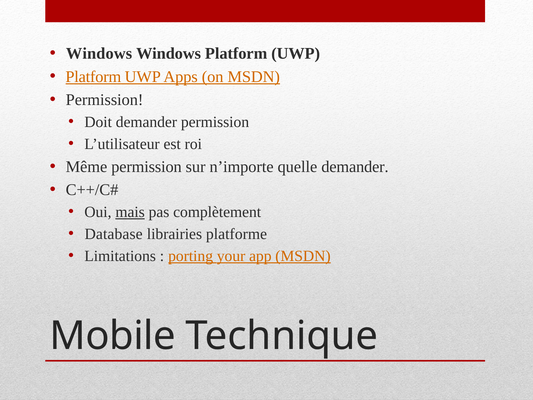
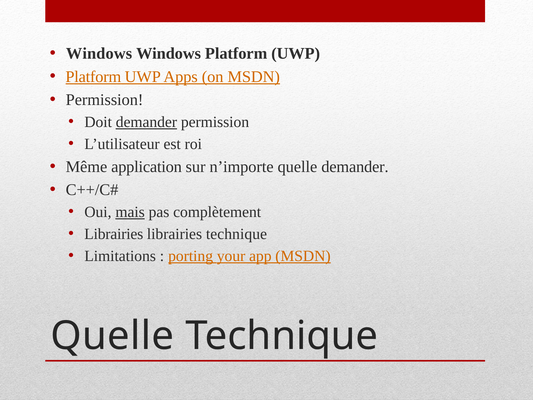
demander underline: none -> present (146, 122)
Même permission: permission -> application (147, 167)
Database: Database -> Librairies (114, 234)
librairies platforme: platforme -> technique (236, 234)
Mobile: Mobile -> Quelle (112, 336)
